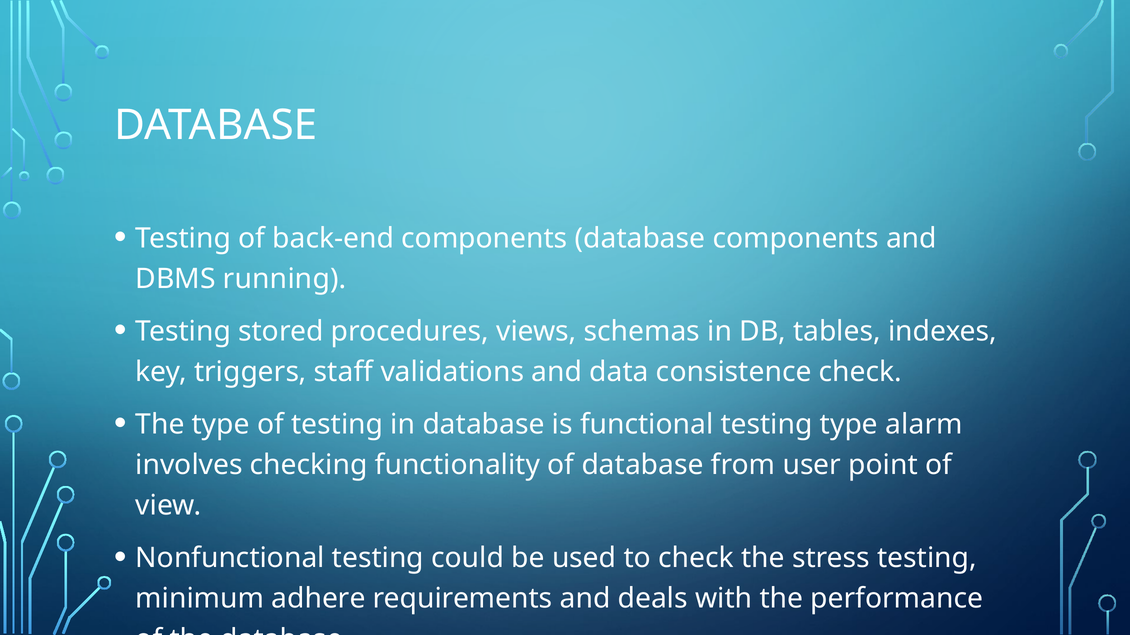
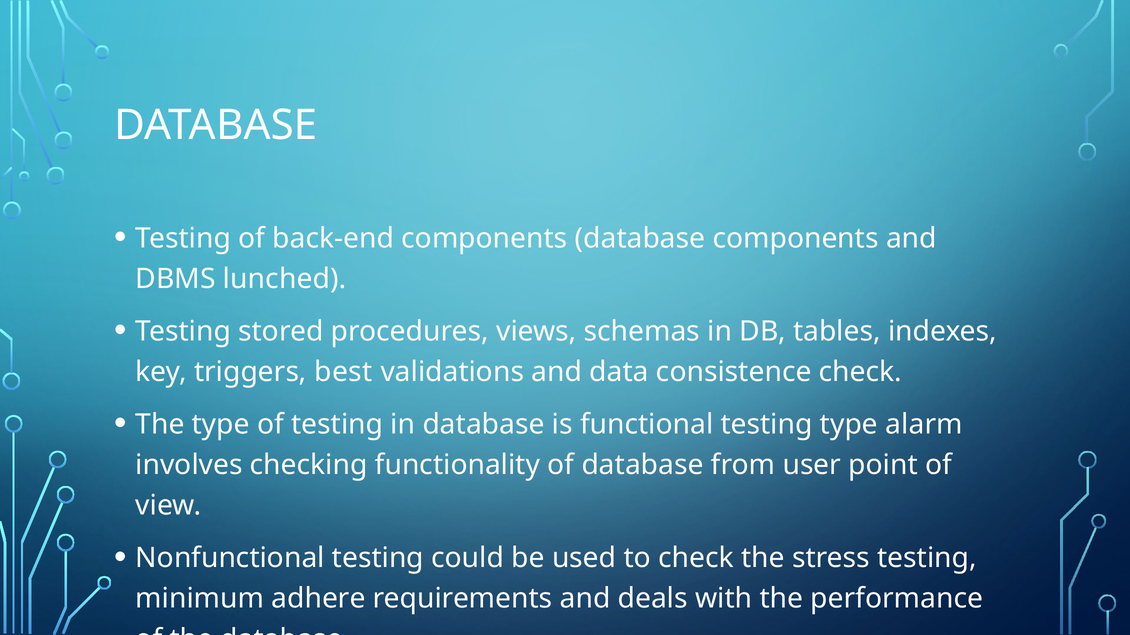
running: running -> lunched (285, 279)
staff: staff -> best (343, 372)
